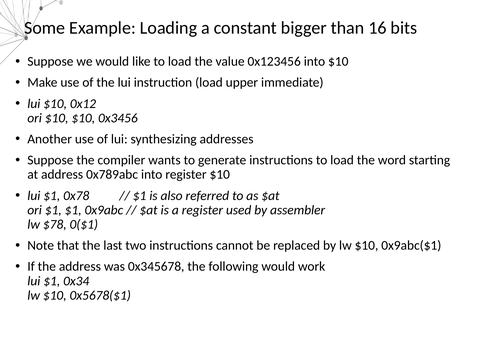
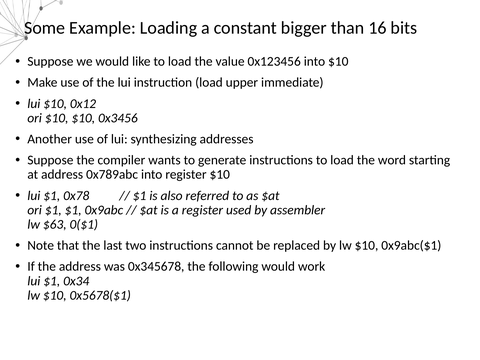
$78: $78 -> $63 (55, 224)
